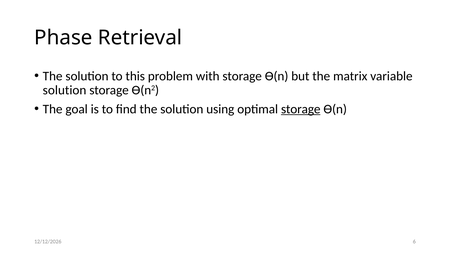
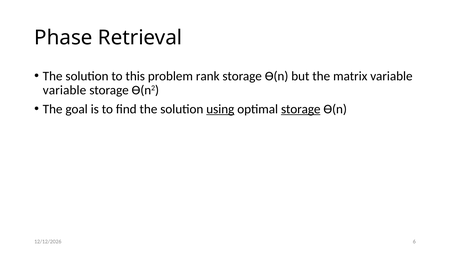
with: with -> rank (208, 76)
solution: solution -> variable (65, 90)
using underline: none -> present (220, 109)
